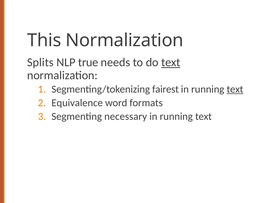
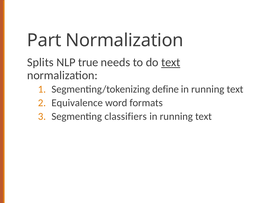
This: This -> Part (44, 40)
fairest: fairest -> define (165, 89)
text underline: present -> none (235, 89)
necessary: necessary -> classifiers (126, 117)
